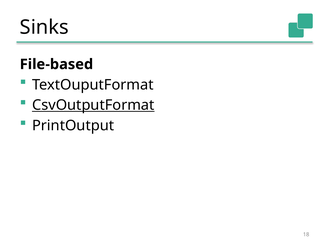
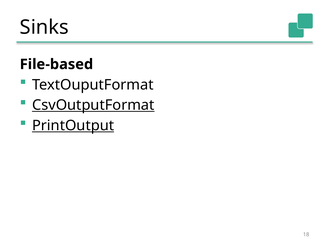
PrintOutput underline: none -> present (73, 126)
